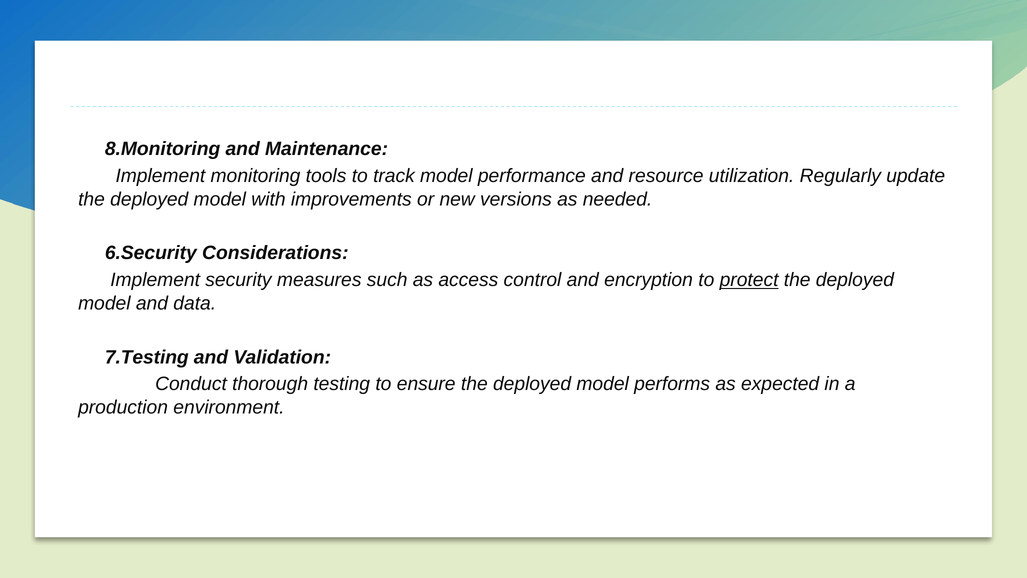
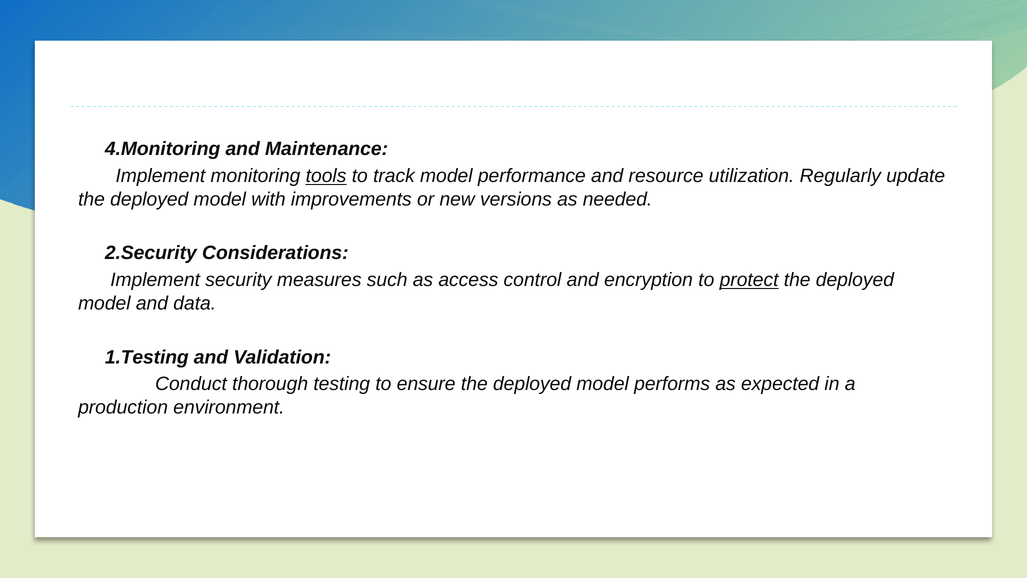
8.Monitoring: 8.Monitoring -> 4.Monitoring (163, 149)
tools underline: none -> present (326, 176)
6.Security: 6.Security -> 2.Security (151, 253)
7.Testing: 7.Testing -> 1.Testing (147, 357)
